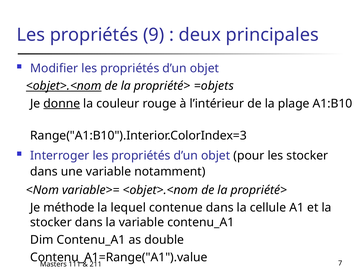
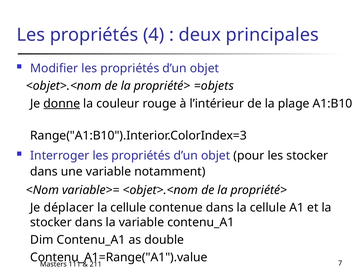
9: 9 -> 4 (154, 35)
<objet>.<nom underline: present -> none (64, 86)
méthode: méthode -> déplacer (69, 208)
lequel: lequel -> cellule (128, 208)
